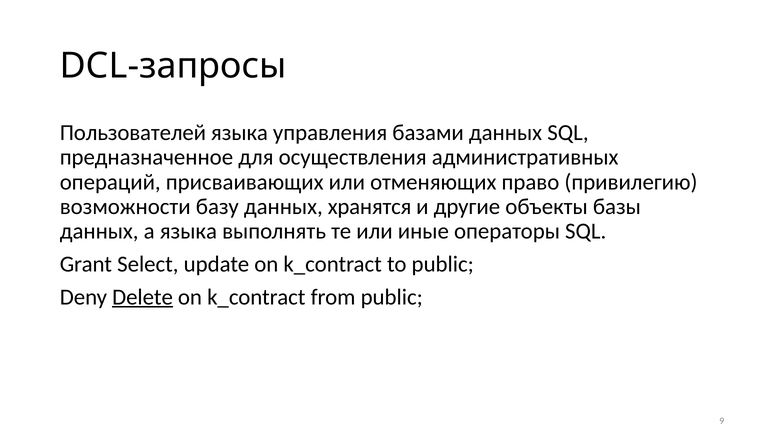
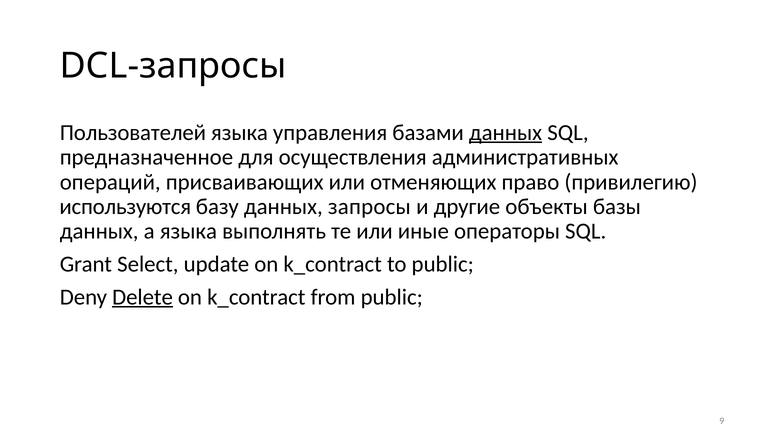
данных underline: none -> present (506, 133)
возможности: возможности -> используются (125, 207)
хранятся: хранятся -> запросы (369, 207)
